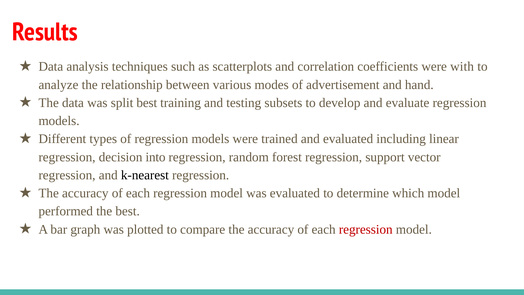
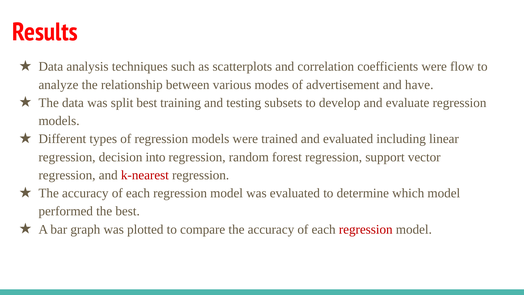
with: with -> flow (462, 67)
hand: hand -> have (419, 85)
k-nearest colour: black -> red (145, 175)
